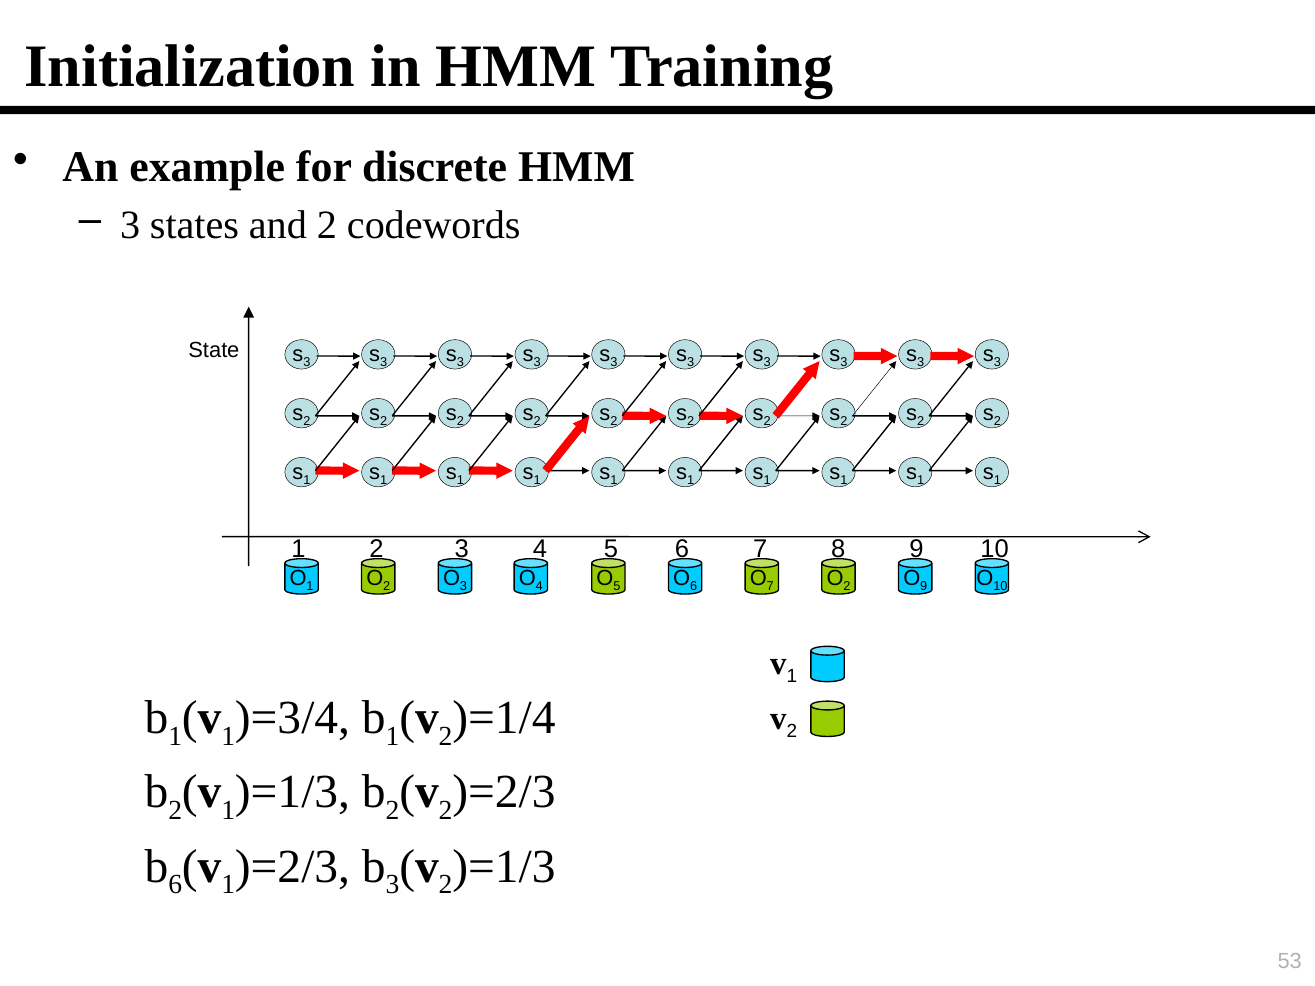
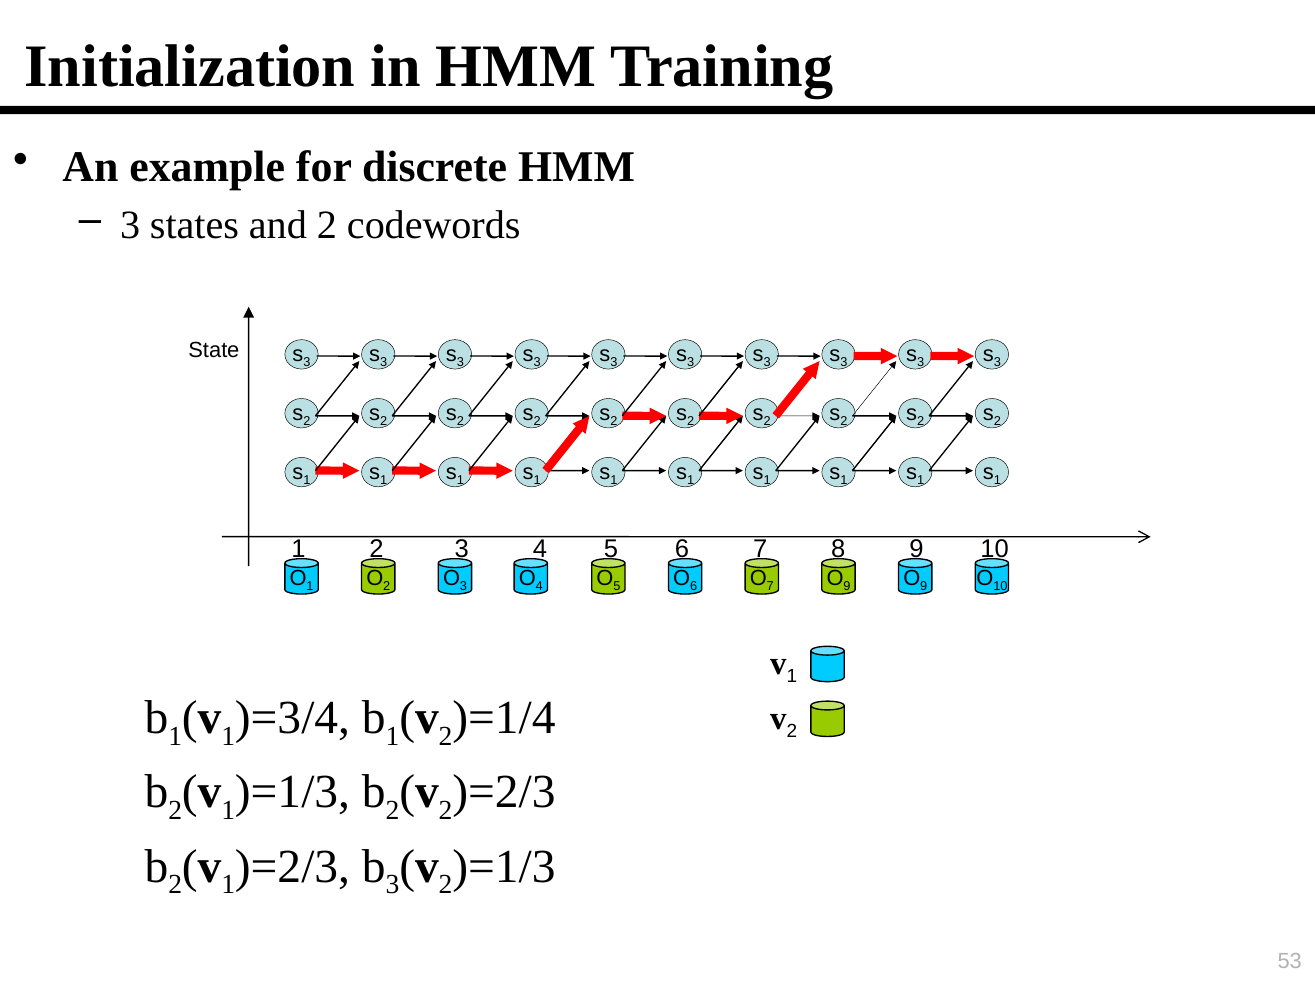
2: 2 -> 9 (847, 587)
6: 6 -> 2 (175, 885)
